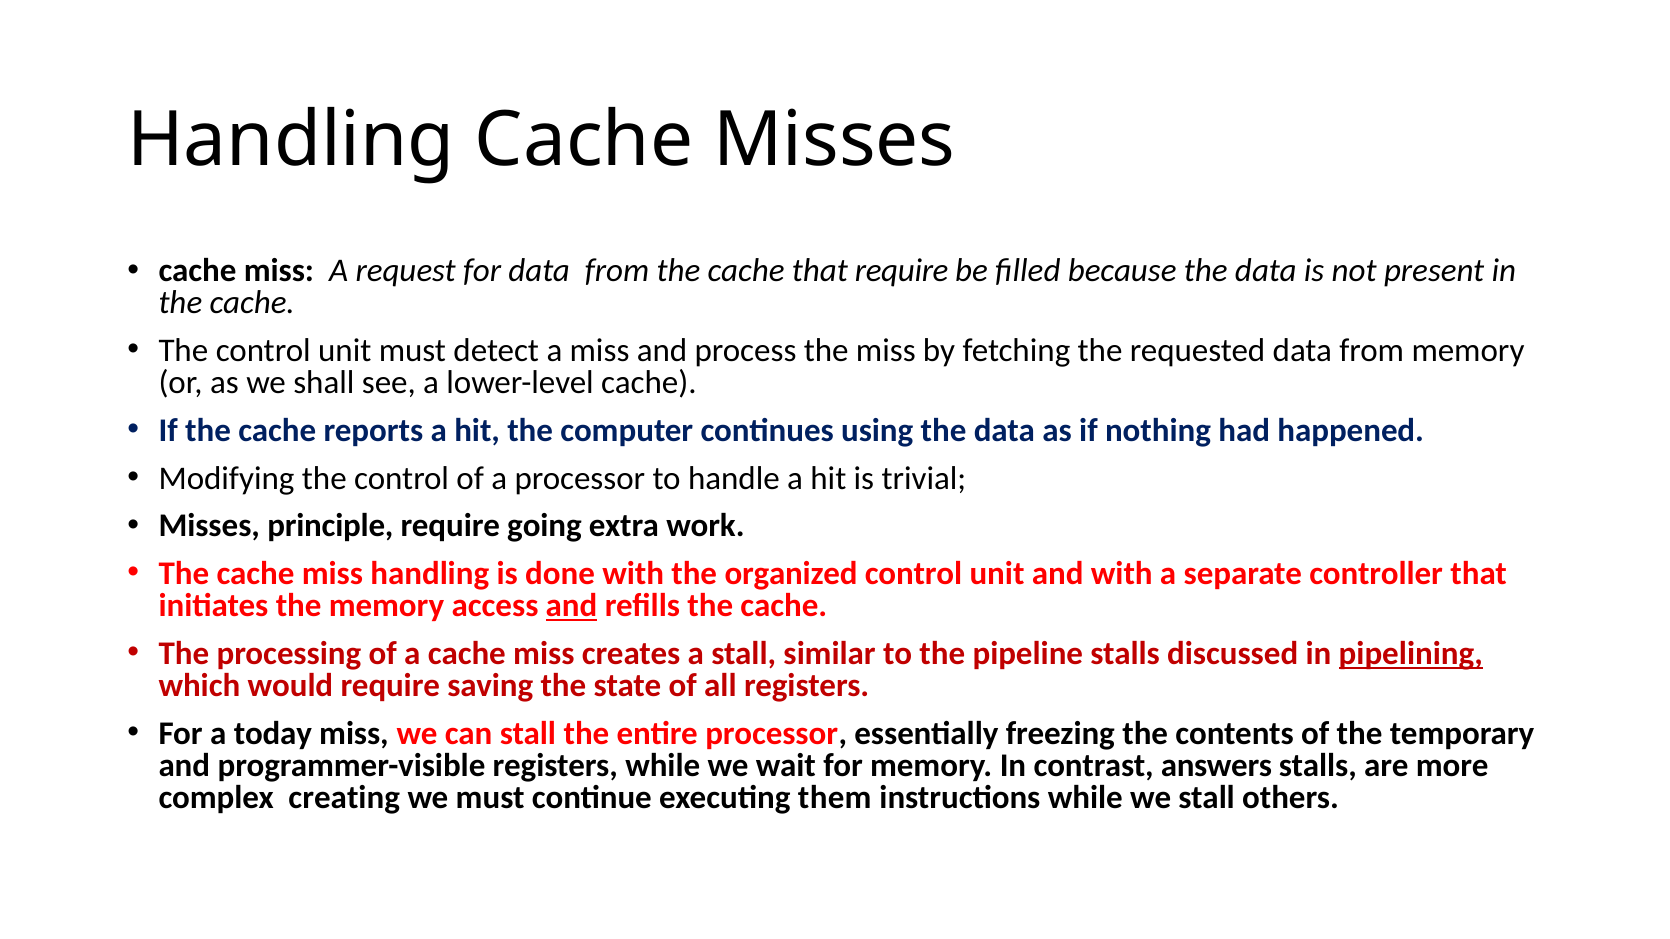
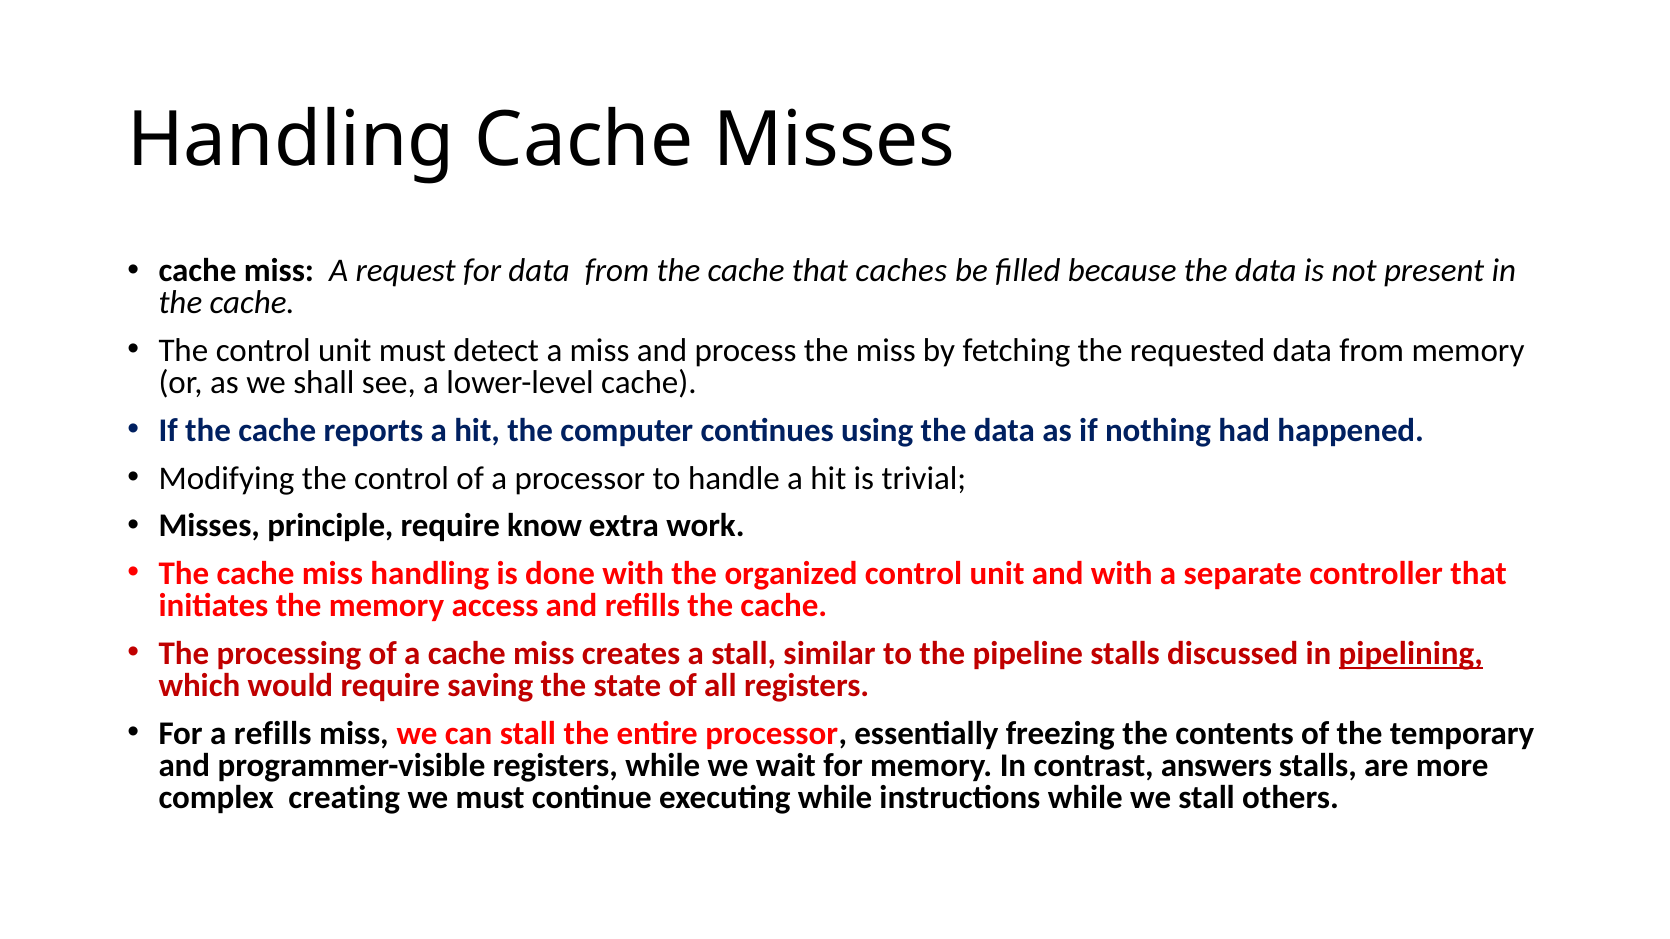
that require: require -> caches (901, 271)
going: going -> know (545, 526)
and underline: present -> none (572, 606)
a today: today -> refills (273, 734)
executing them: them -> while (835, 798)
